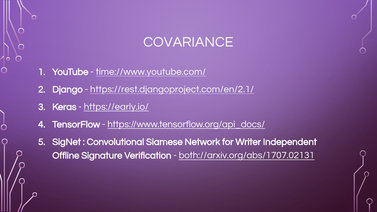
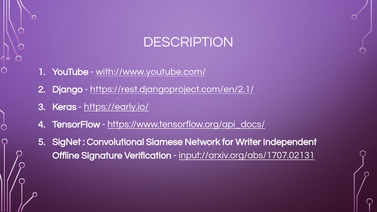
COVARIANCE: COVARIANCE -> DESCRIPTION (188, 42)
time://www.youtube.com/: time://www.youtube.com/ -> with://www.youtube.com/ (151, 72)
both://arxiv.org/abs/1707.02131: both://arxiv.org/abs/1707.02131 -> input://arxiv.org/abs/1707.02131 (247, 155)
